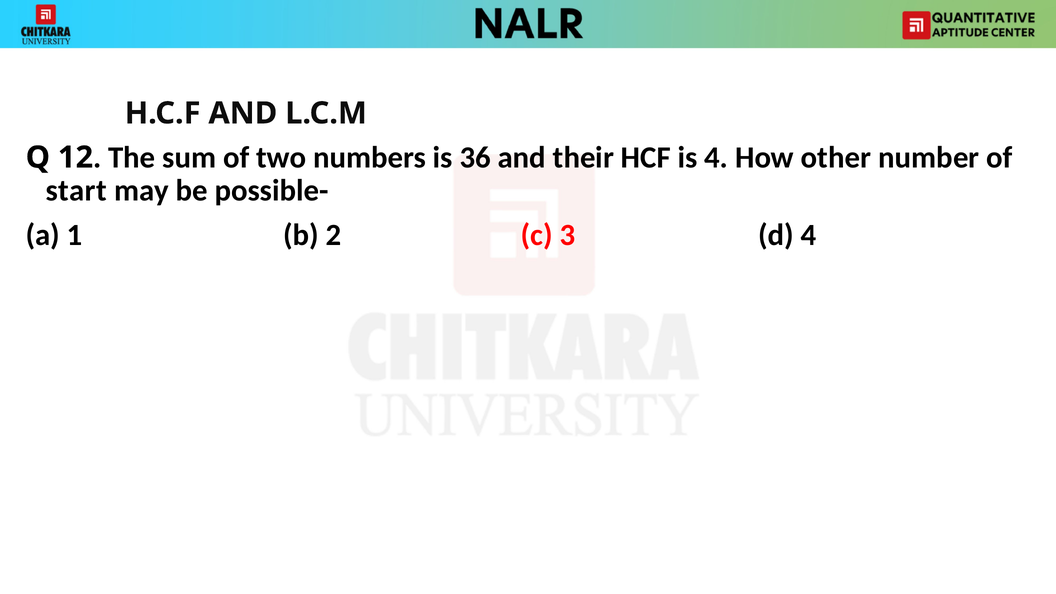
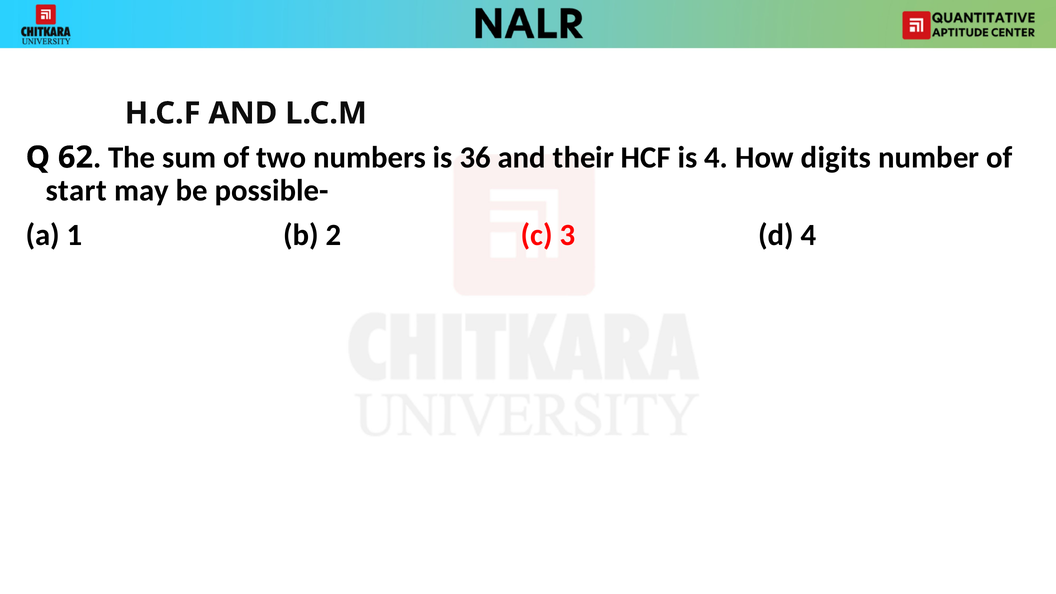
12: 12 -> 62 (76, 157)
other: other -> digits (836, 157)
